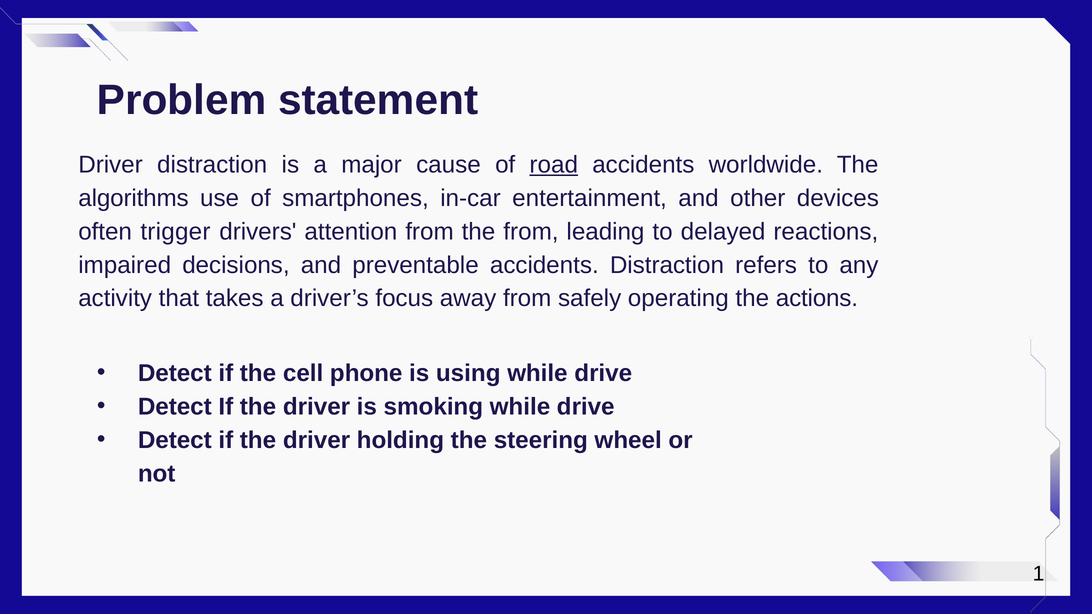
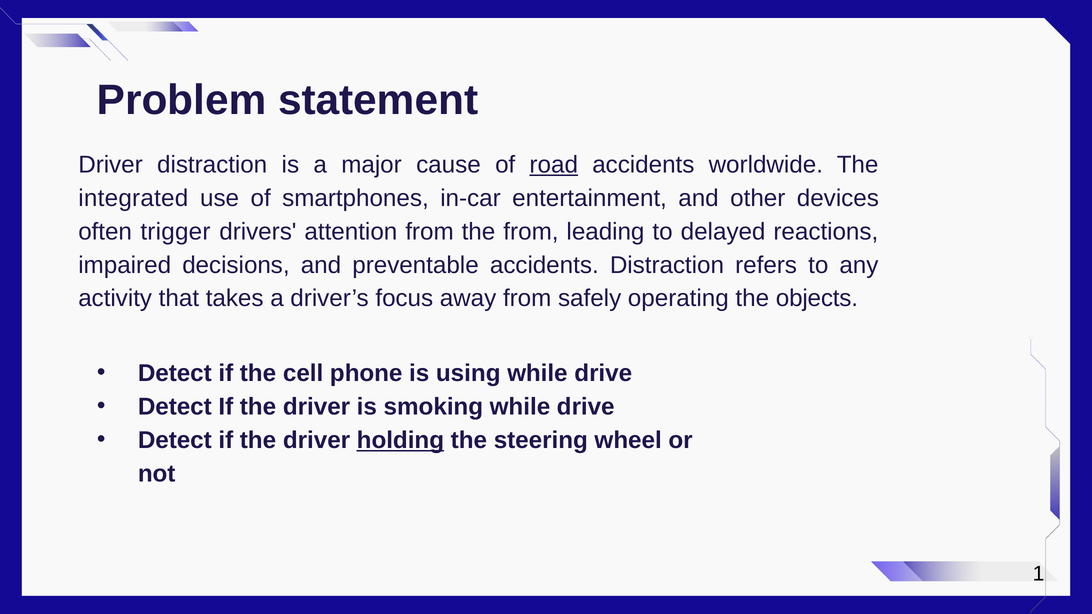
algorithms: algorithms -> integrated (133, 198)
actions: actions -> objects (817, 299)
holding underline: none -> present (400, 440)
